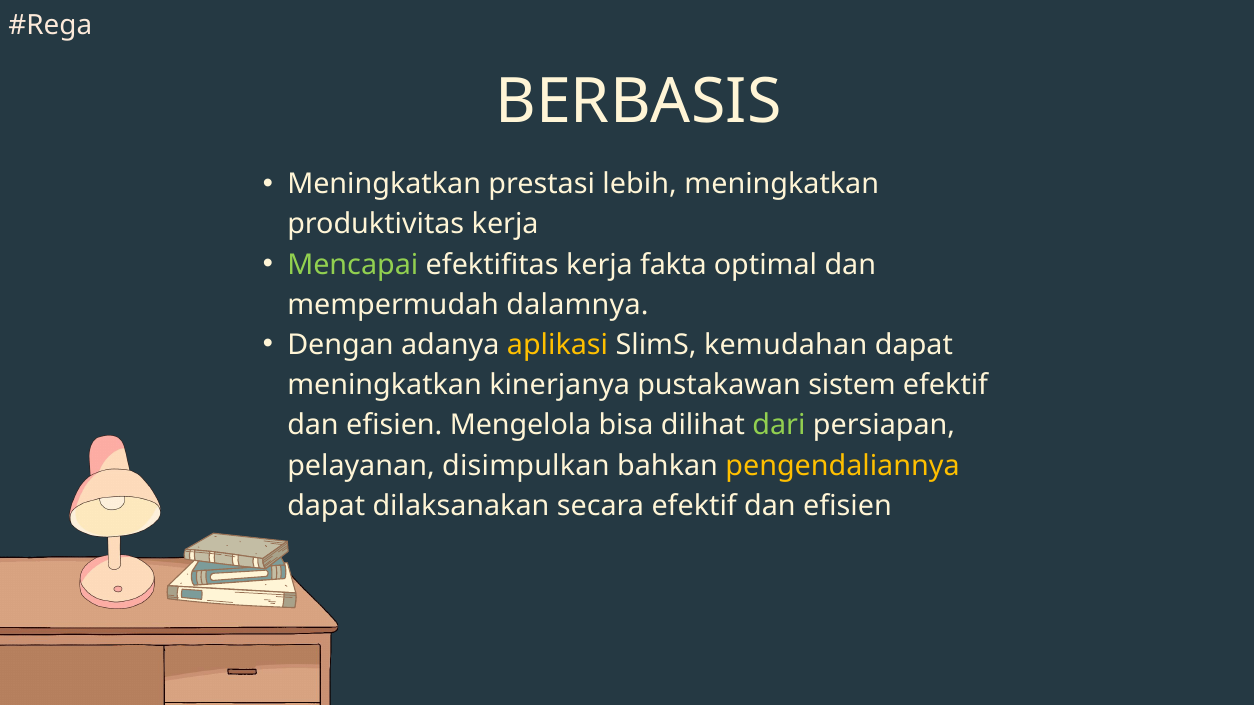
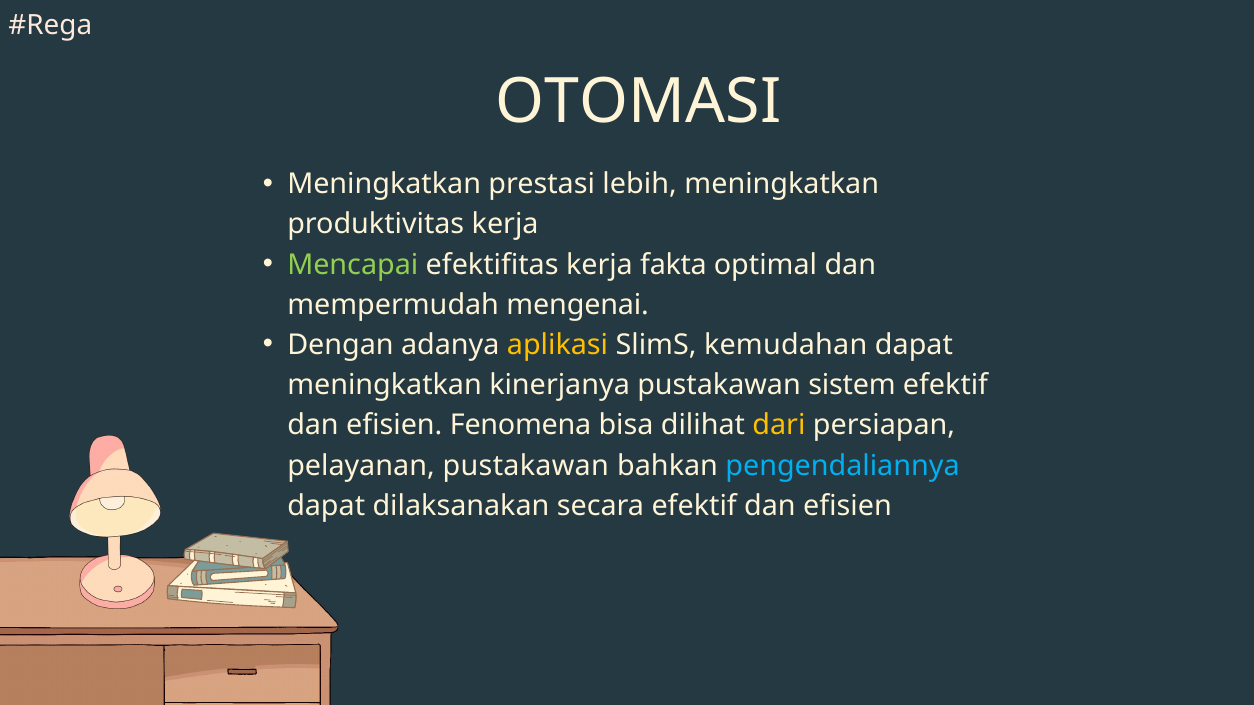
BERBASIS: BERBASIS -> OTOMASI (638, 102)
dalamnya: dalamnya -> mengenai (578, 305)
Mengelola: Mengelola -> Fenomena (521, 426)
dari colour: light green -> yellow (779, 426)
pelayanan disimpulkan: disimpulkan -> pustakawan (526, 466)
pengendaliannya colour: yellow -> light blue (843, 466)
